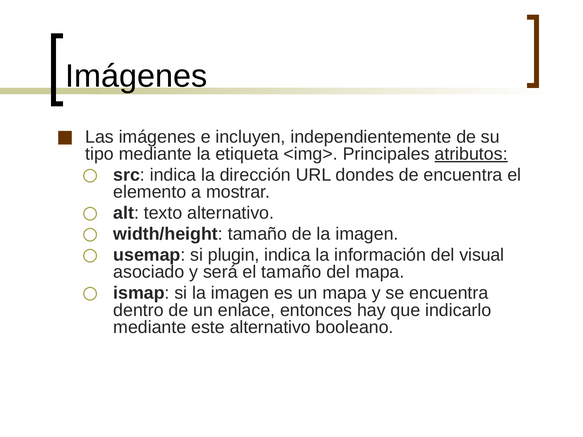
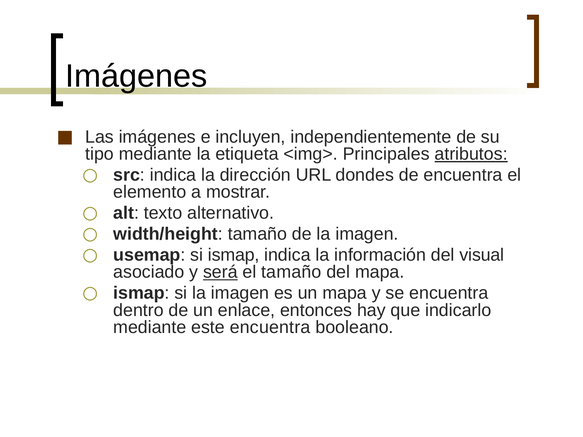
si plugin: plugin -> ismap (234, 255)
será underline: none -> present (220, 272)
este alternativo: alternativo -> encuentra (270, 327)
